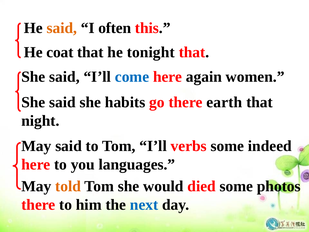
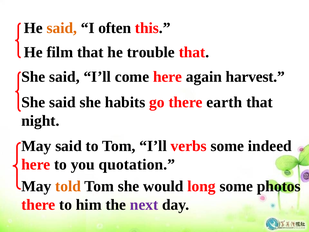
coat: coat -> film (60, 52)
tonight: tonight -> trouble (151, 52)
come colour: blue -> black (132, 77)
women: women -> harvest (255, 77)
languages: languages -> quotation (137, 164)
died: died -> long (202, 186)
next colour: blue -> purple (144, 205)
